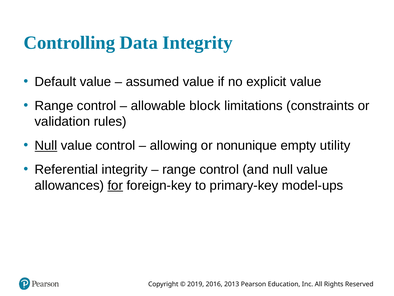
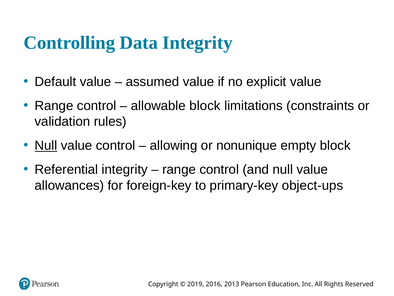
empty utility: utility -> block (335, 145)
for underline: present -> none (115, 185)
model-ups: model-ups -> object-ups (313, 185)
